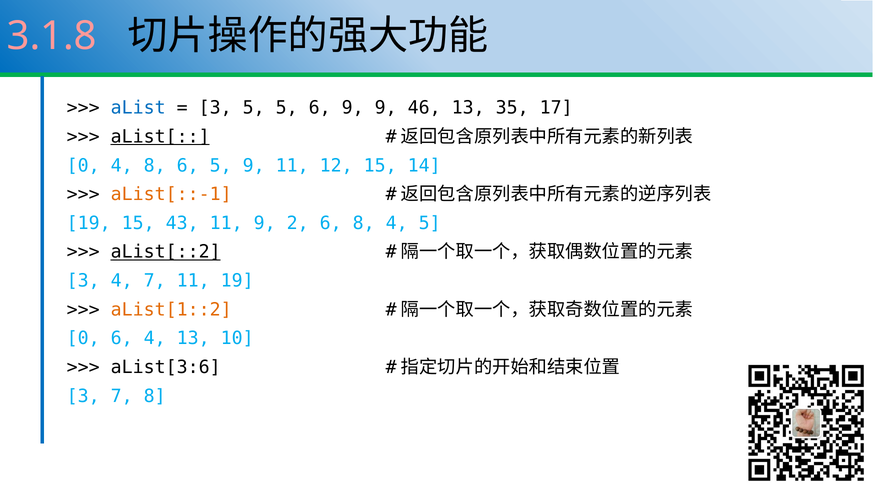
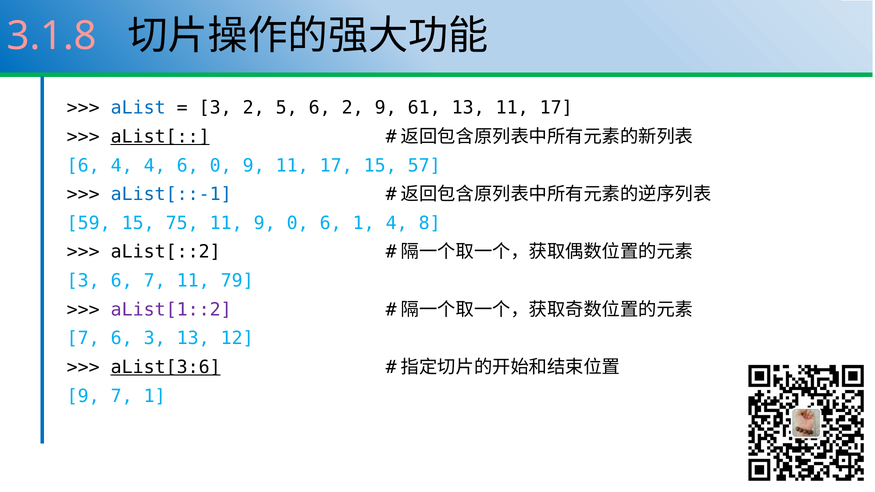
3 5: 5 -> 2 (254, 108)
6 9: 9 -> 2 (353, 108)
46: 46 -> 61 (424, 108)
13 35: 35 -> 11 (512, 108)
0: 0 -> 6 (83, 166)
4 8: 8 -> 4 (155, 166)
6 5: 5 -> 0 (221, 166)
9 11 12: 12 -> 17 (336, 166)
14: 14 -> 57 (424, 166)
aList[::-1 colour: orange -> blue (171, 194)
19: 19 -> 59 (89, 223)
43: 43 -> 75 (182, 223)
9 2: 2 -> 0 (298, 223)
6 8: 8 -> 1 (364, 223)
4 5: 5 -> 8 (430, 223)
aList[::2 underline: present -> none (166, 252)
3 4: 4 -> 6 (122, 281)
11 19: 19 -> 79 (237, 281)
aList[1::2 colour: orange -> purple (171, 310)
0: 0 -> 7 (83, 339)
6 4: 4 -> 3 (155, 339)
10: 10 -> 12 (237, 339)
aList[3:6 underline: none -> present (166, 367)
3: 3 -> 9 (83, 396)
7 8: 8 -> 1 (155, 396)
